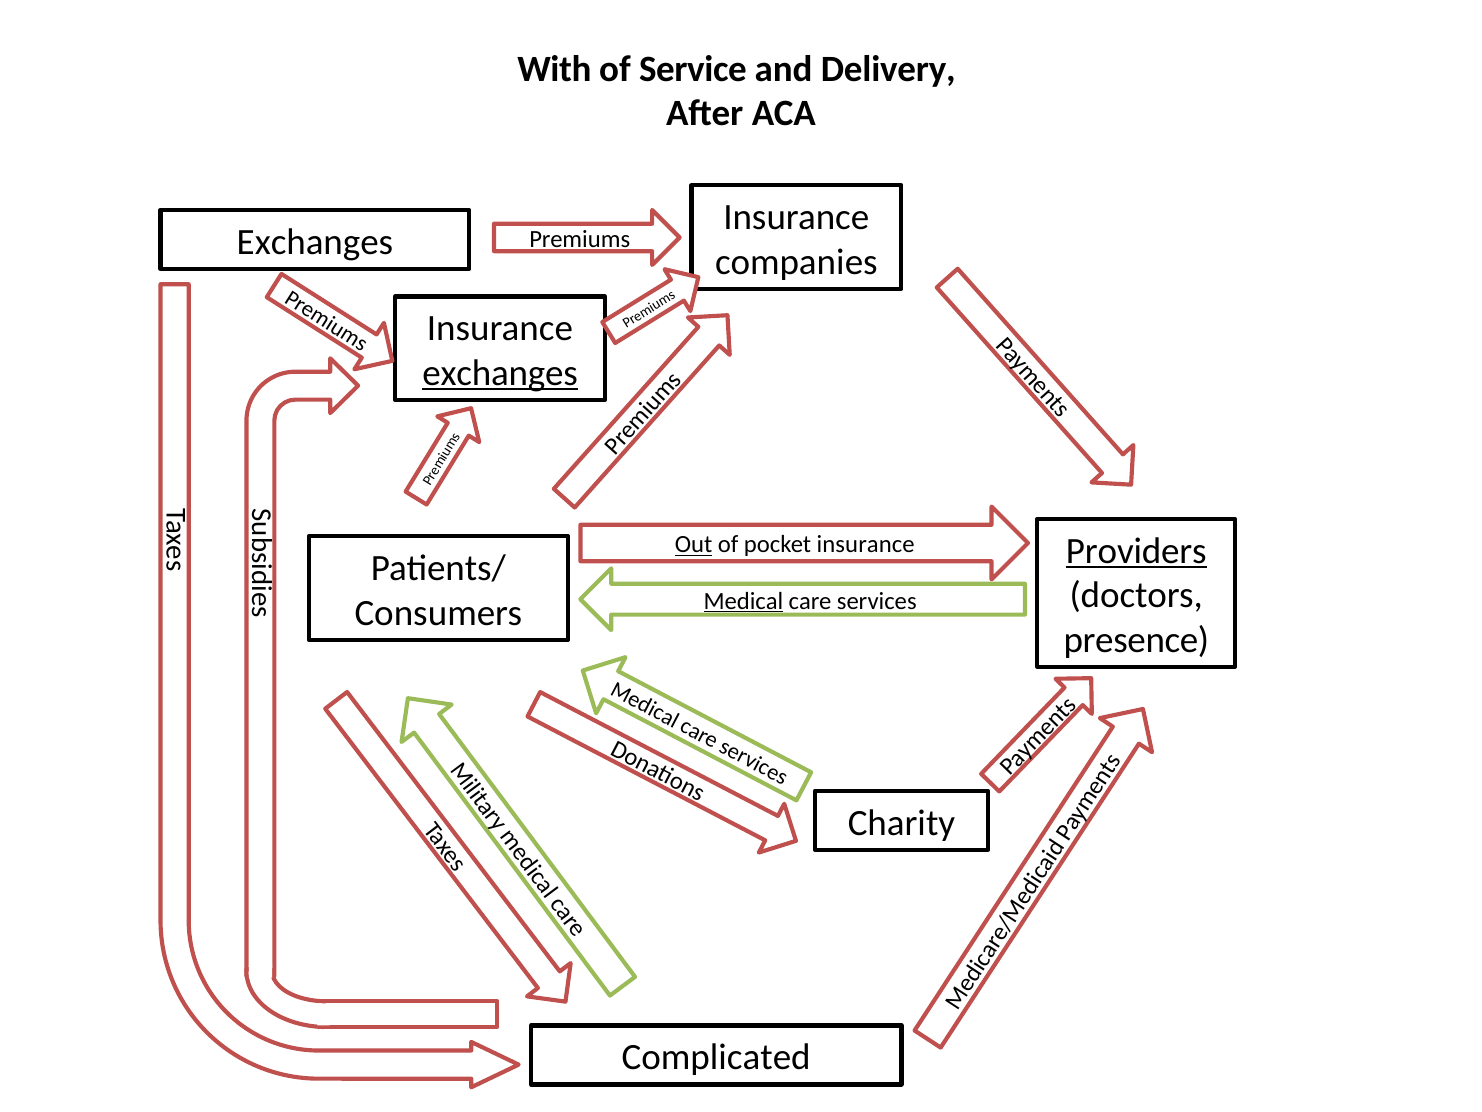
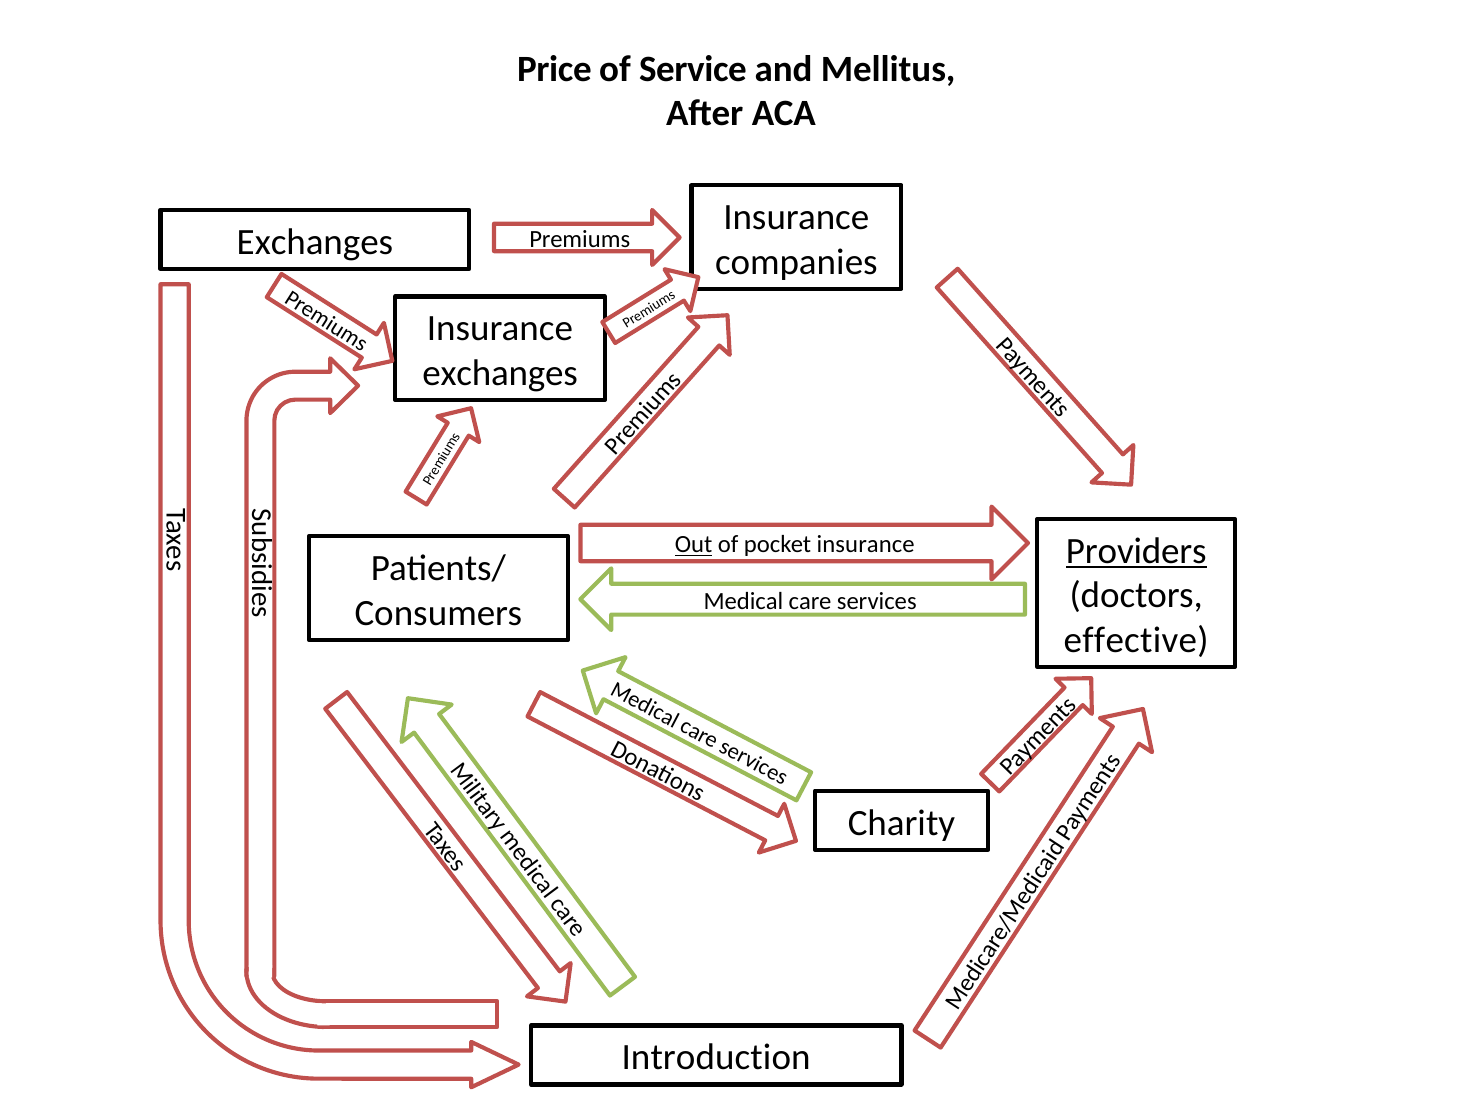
With: With -> Price (554, 69)
Delivery: Delivery -> Mellitus (888, 69)
exchanges underline: present -> none (500, 373)
Medical underline: present -> none (743, 601)
presence: presence -> effective (1136, 640)
Complicated: Complicated -> Introduction (716, 1057)
